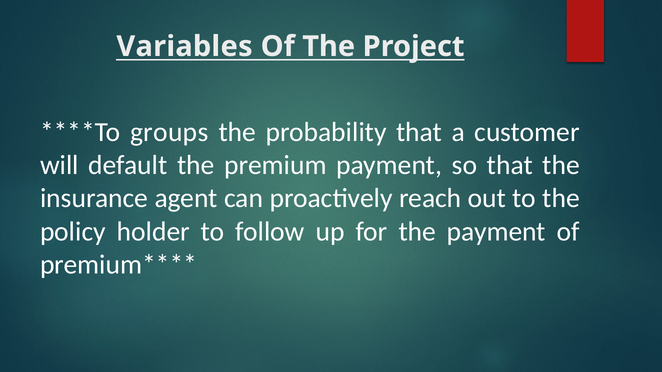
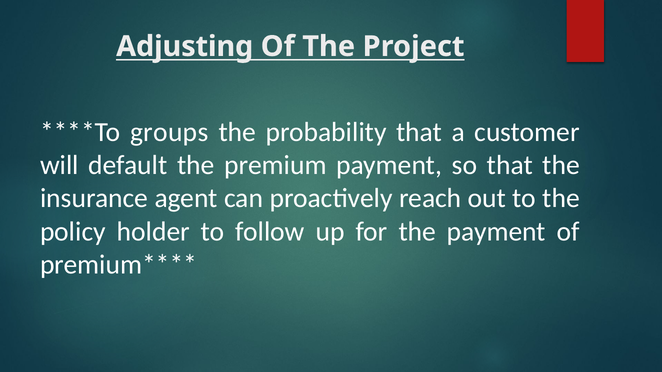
Variables: Variables -> Adjusting (185, 46)
